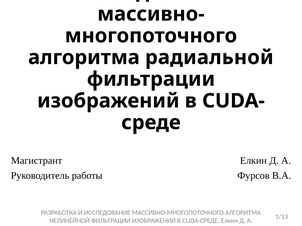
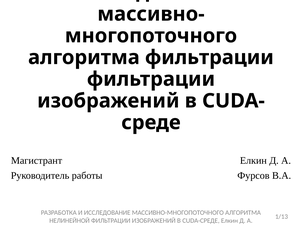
алгоритма радиальной: радиальной -> фильтрации (209, 58)
